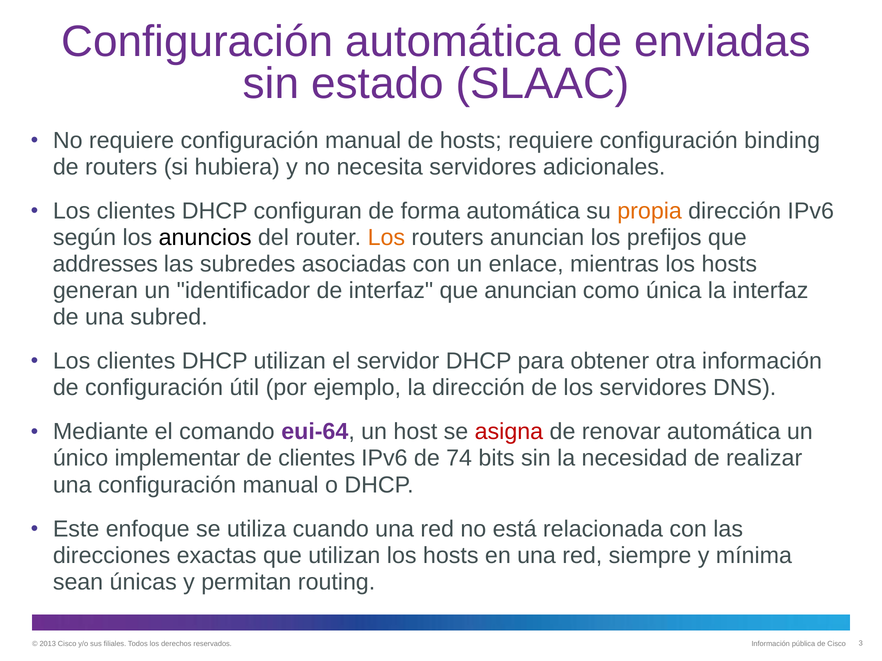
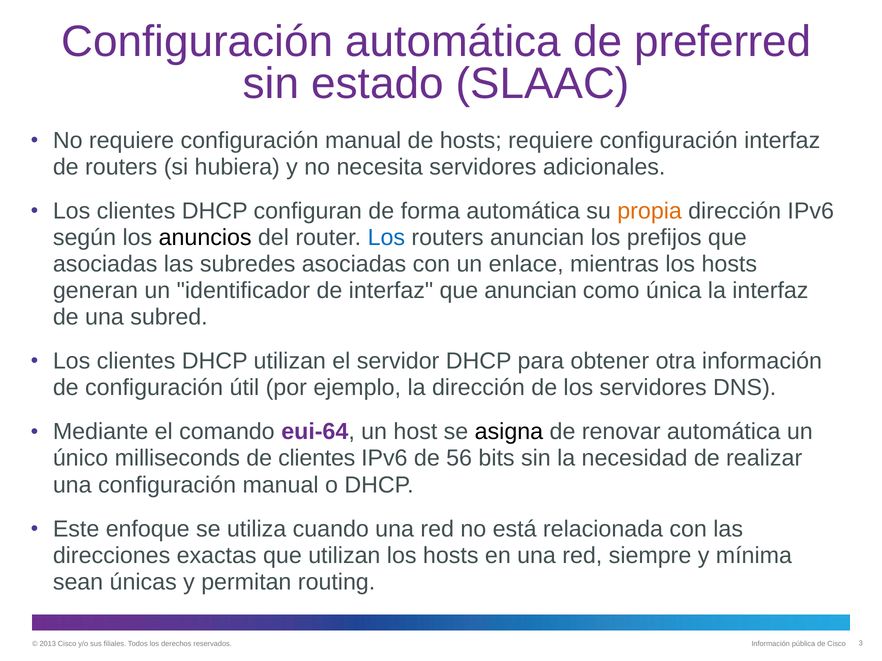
enviadas: enviadas -> preferred (723, 42)
configuración binding: binding -> interfaz (782, 140)
Los colour: orange -> blue (386, 238)
addresses: addresses -> asociadas (105, 264)
asigna colour: red -> black (509, 432)
implementar: implementar -> milliseconds (177, 459)
74: 74 -> 56 (459, 459)
